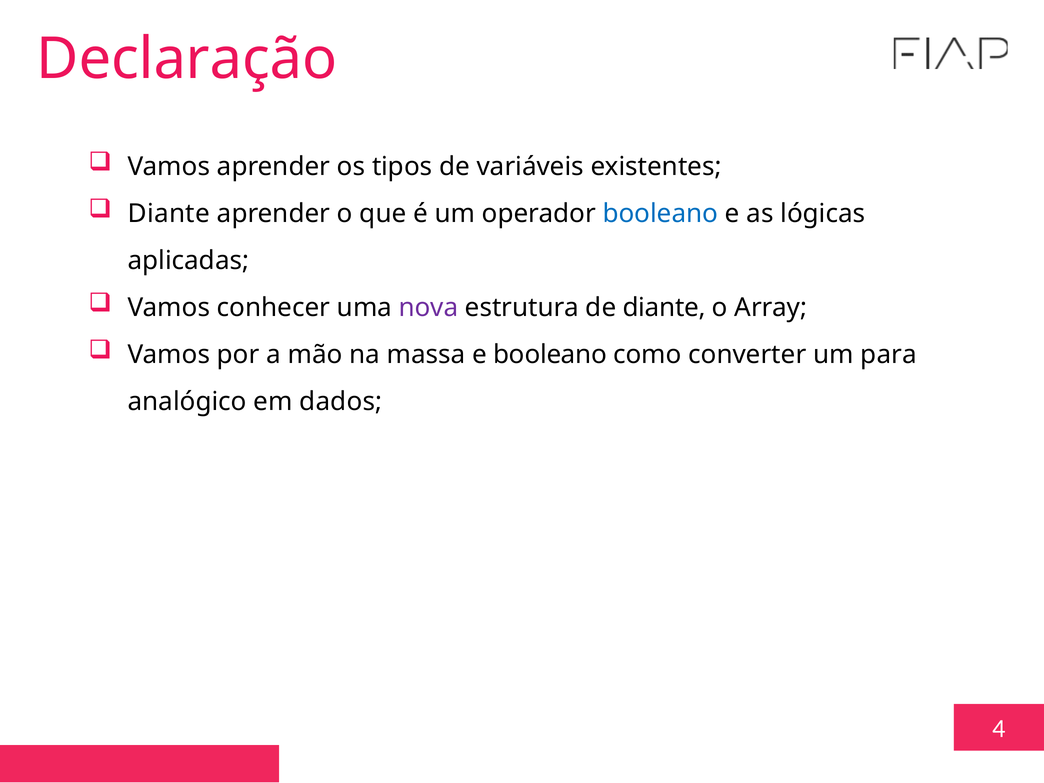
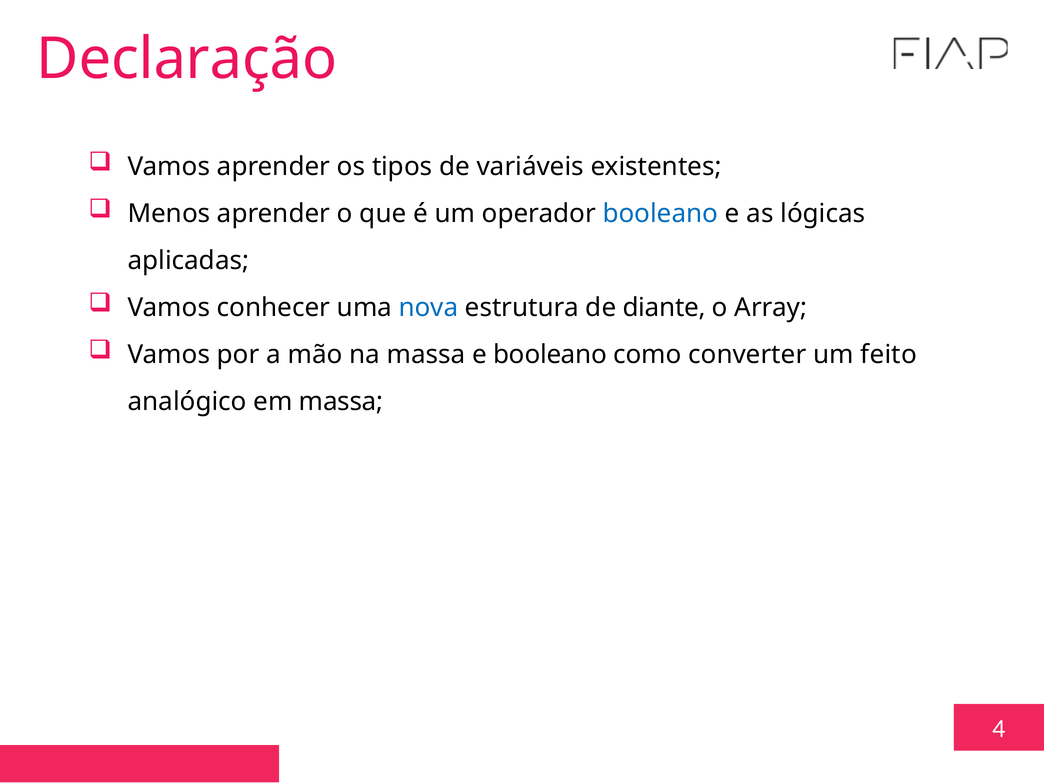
Diante: Diante -> Menos (169, 214)
nova colour: purple -> blue (429, 308)
para: para -> feito (889, 355)
em dados: dados -> massa (341, 402)
